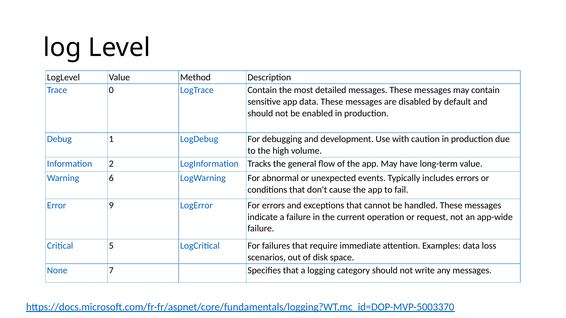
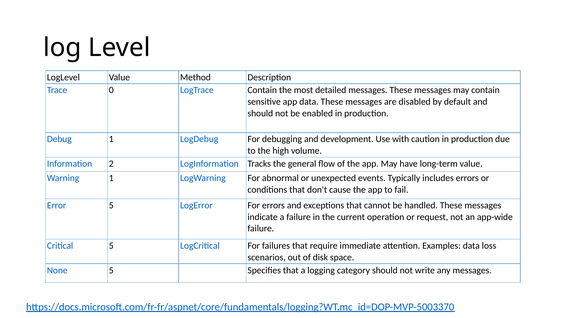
Warning 6: 6 -> 1 (111, 178)
Error 9: 9 -> 5 (111, 206)
None 7: 7 -> 5 (111, 271)
